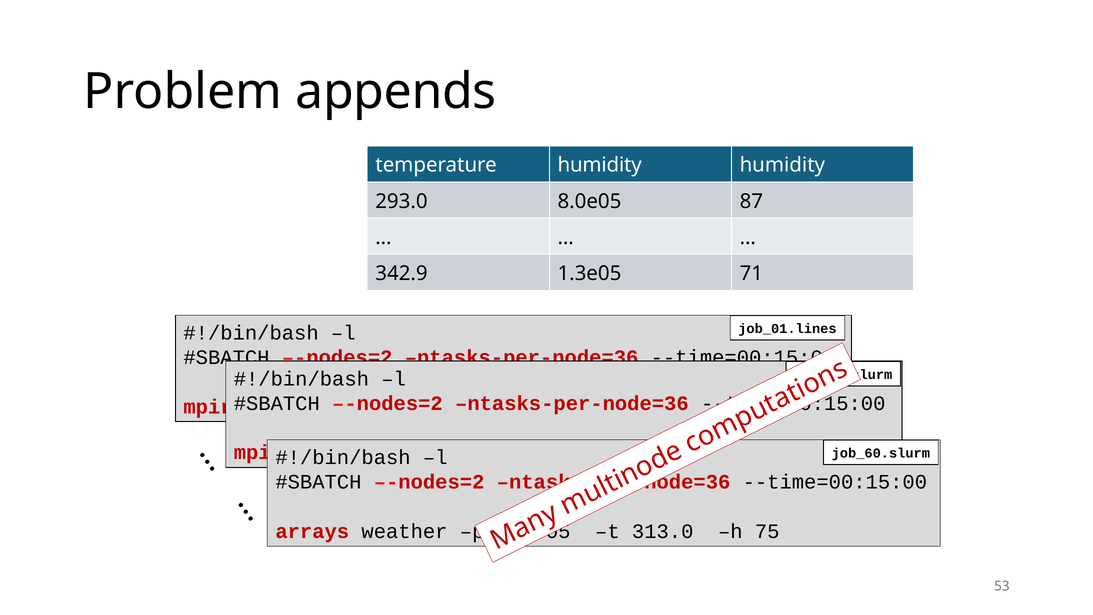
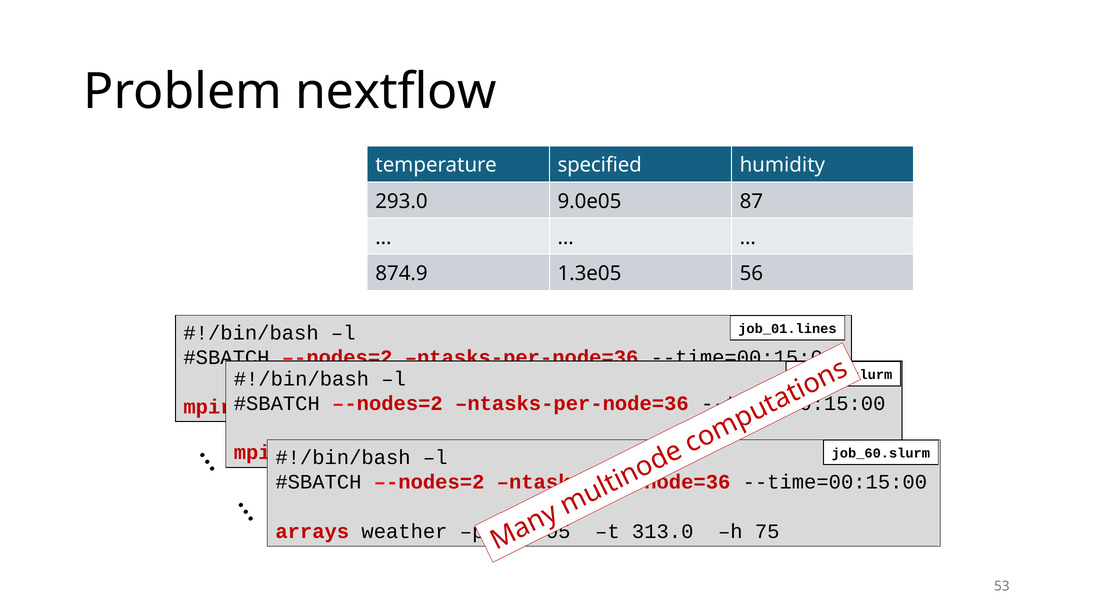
appends: appends -> nextflow (396, 92)
temperature humidity: humidity -> specified (600, 165)
8.0e05: 8.0e05 -> 9.0e05 (589, 201)
342.9: 342.9 -> 874.9 (402, 273)
71: 71 -> 56 (751, 273)
